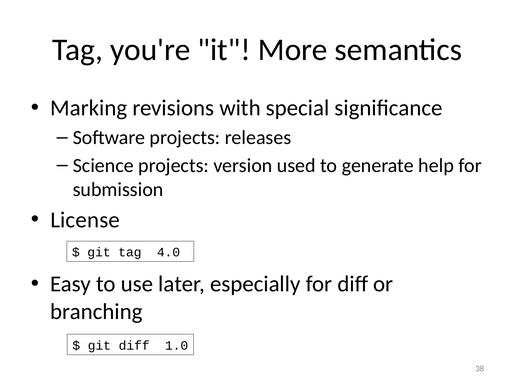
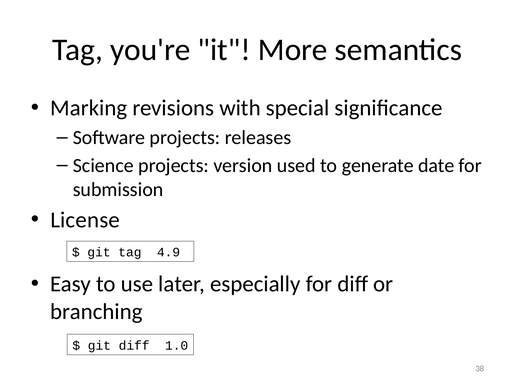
help: help -> date (436, 166)
4.0: 4.0 -> 4.9 (169, 252)
